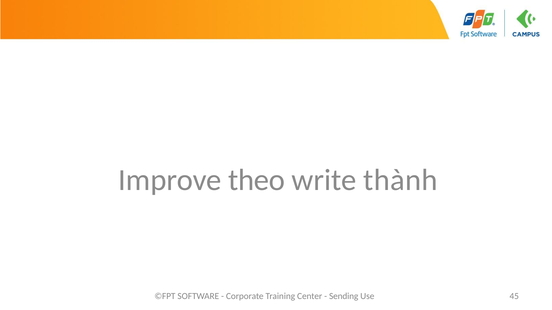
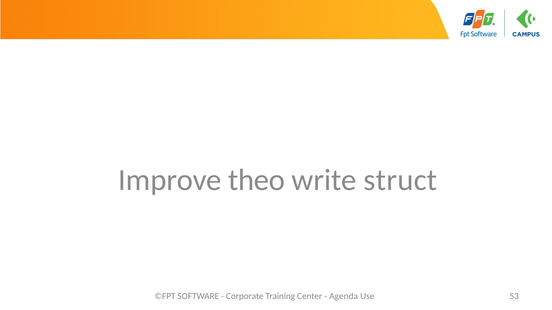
thành: thành -> struct (400, 180)
Sending: Sending -> Agenda (344, 297)
45: 45 -> 53 (514, 297)
